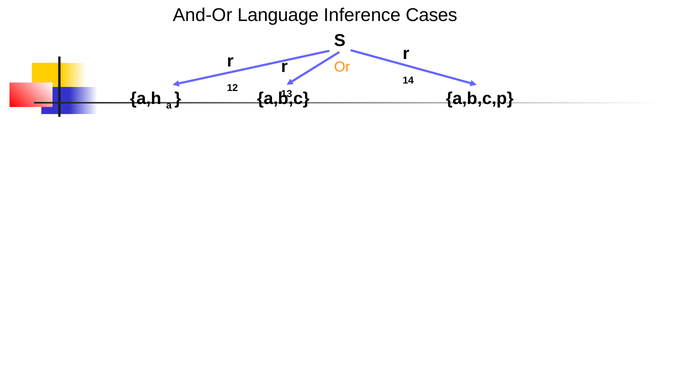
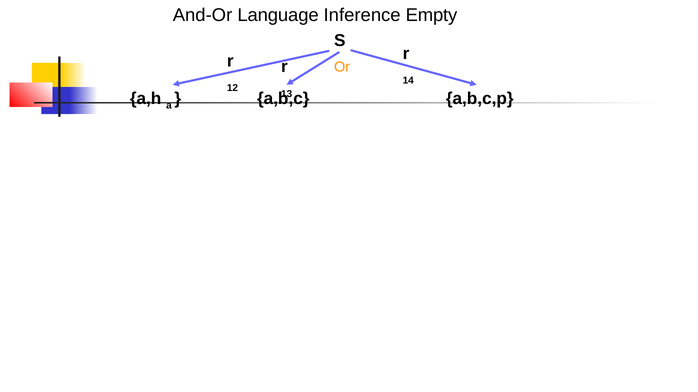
Cases: Cases -> Empty (431, 15)
